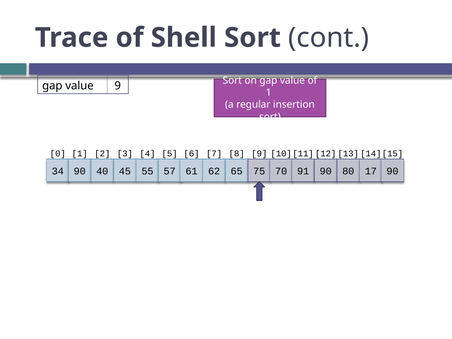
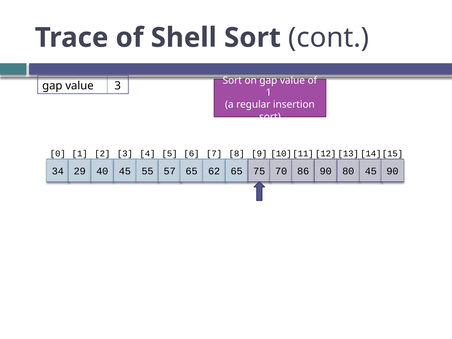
value 9: 9 -> 3 (118, 86)
34 90: 90 -> 29 (80, 171)
57 61: 61 -> 65 (192, 171)
91: 91 -> 86 (303, 171)
80 17: 17 -> 45 (371, 171)
